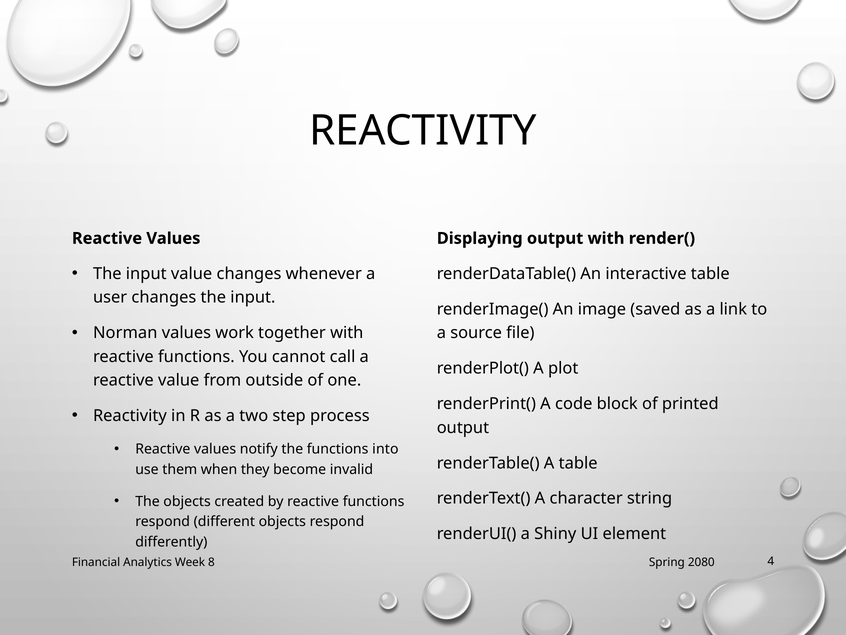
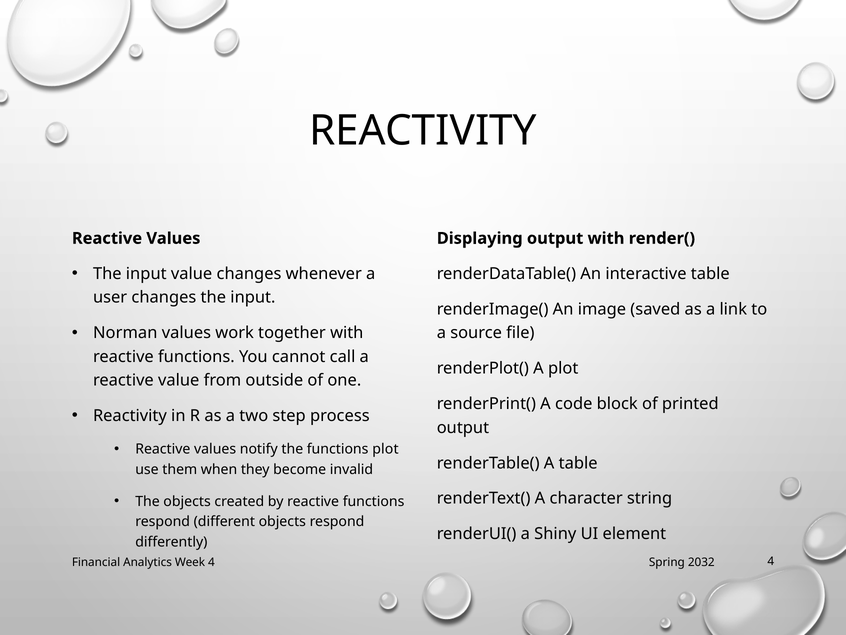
functions into: into -> plot (385, 449)
Week 8: 8 -> 4 (211, 562)
2080: 2080 -> 2032 (701, 562)
